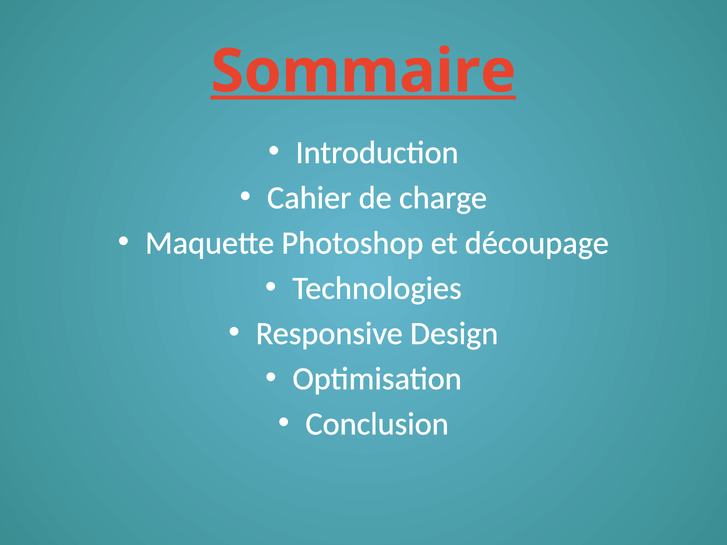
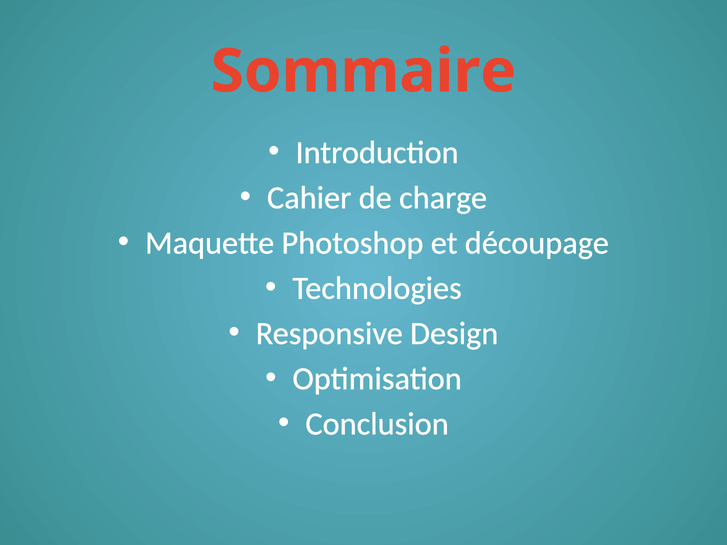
Sommaire underline: present -> none (363, 72)
